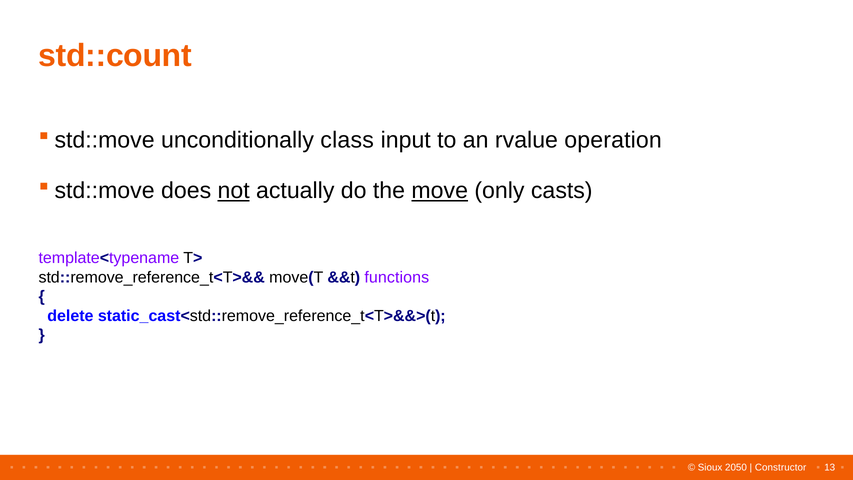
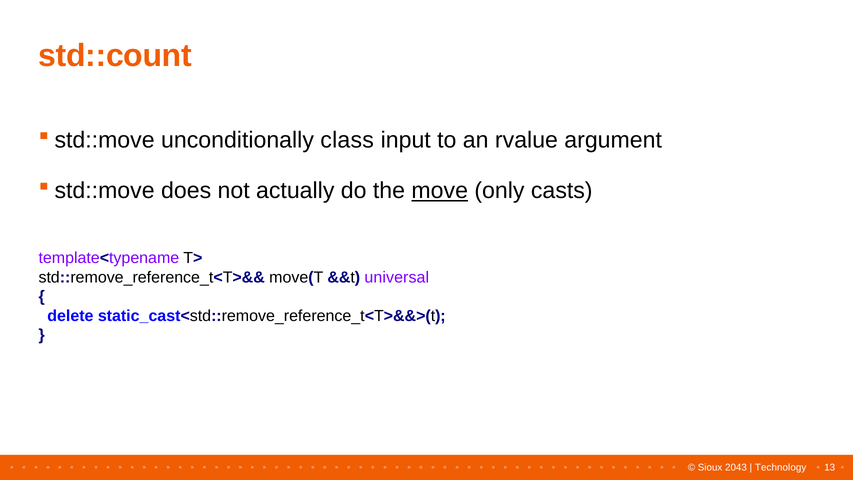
operation: operation -> argument (613, 140)
not underline: present -> none (234, 191)
functions: functions -> universal (397, 277)
2050: 2050 -> 2043 (736, 468)
Constructor: Constructor -> Technology (781, 468)
